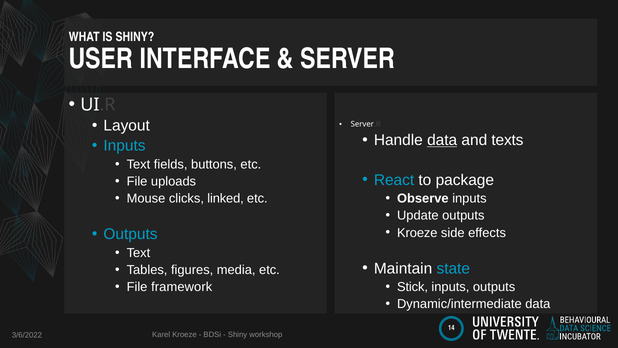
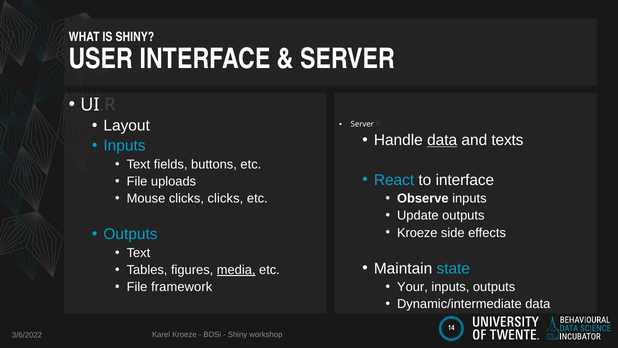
to package: package -> interface (465, 180)
clicks linked: linked -> clicks (225, 198)
media underline: none -> present (236, 270)
Stick: Stick -> Your (412, 287)
